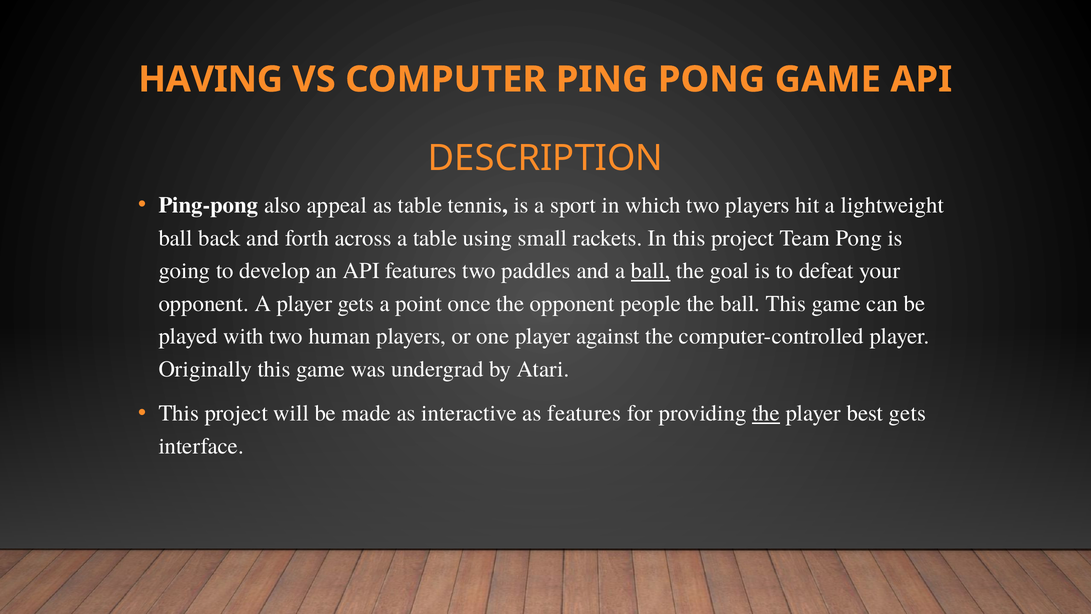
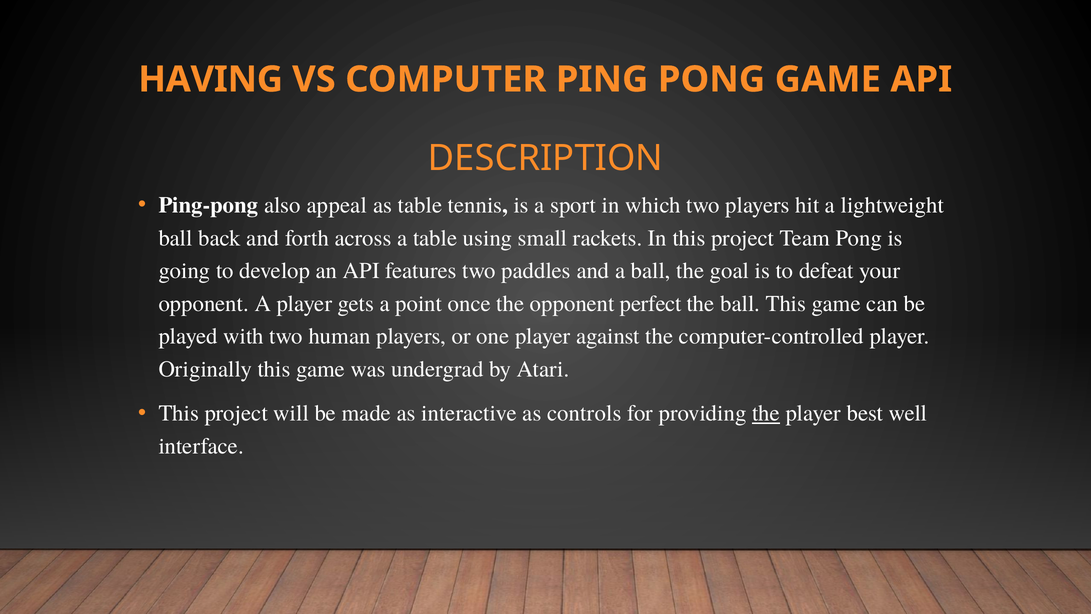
ball underline: present -> none (651, 271)
people: people -> perfect (651, 303)
as features: features -> controls (584, 413)
best gets: gets -> well (908, 413)
